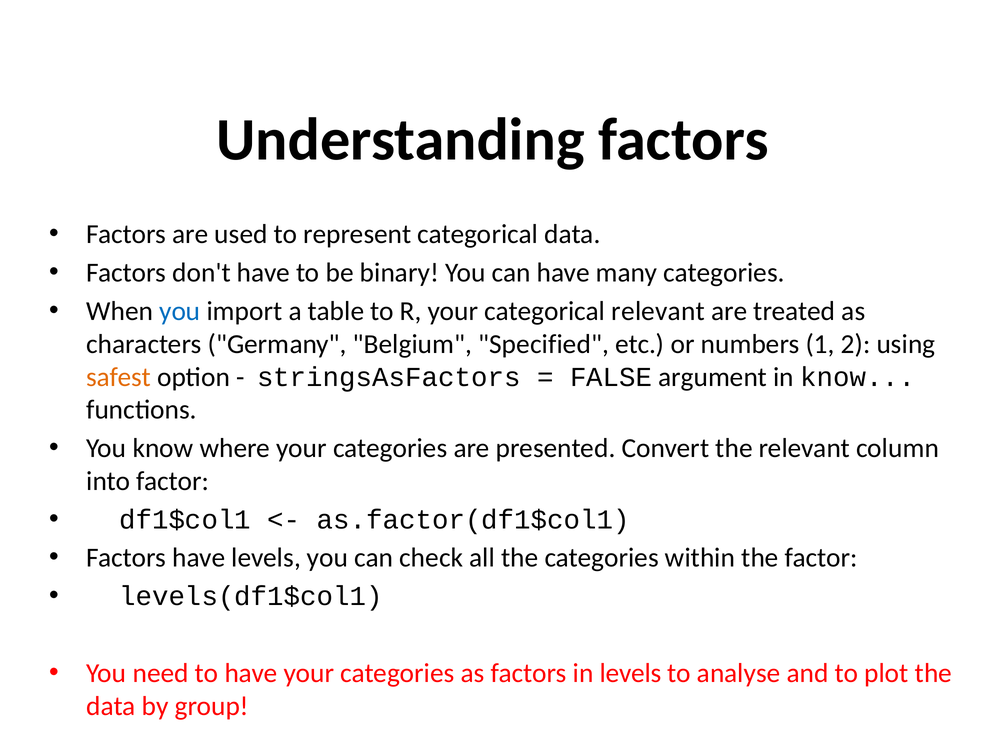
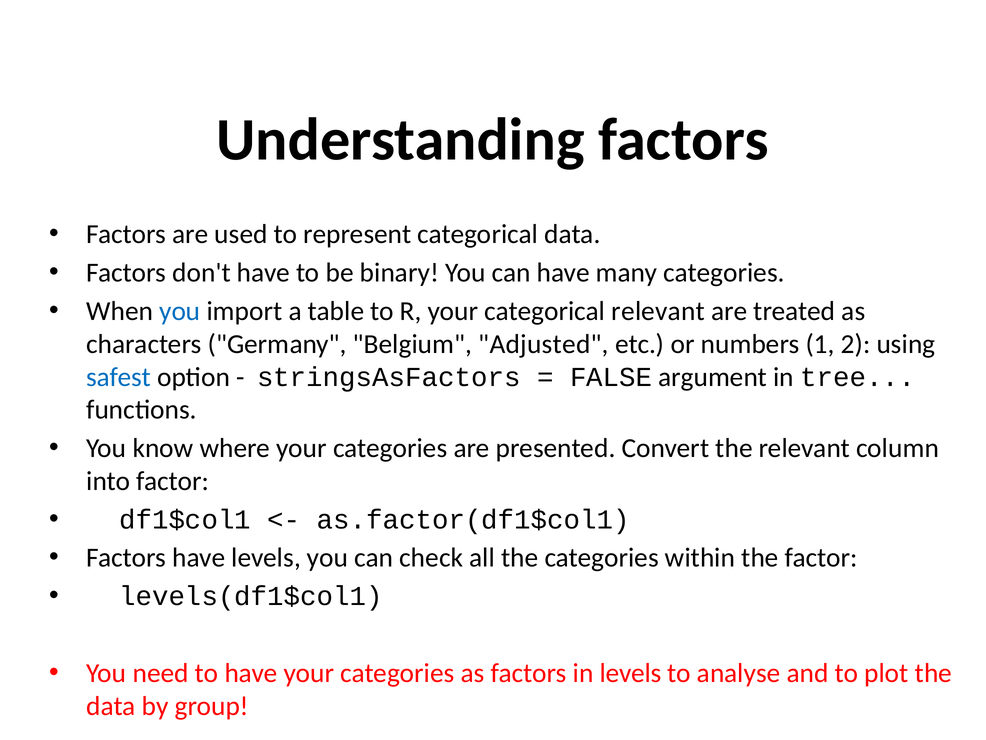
Specified: Specified -> Adjusted (543, 344)
safest colour: orange -> blue (119, 377)
in know: know -> tree (858, 377)
